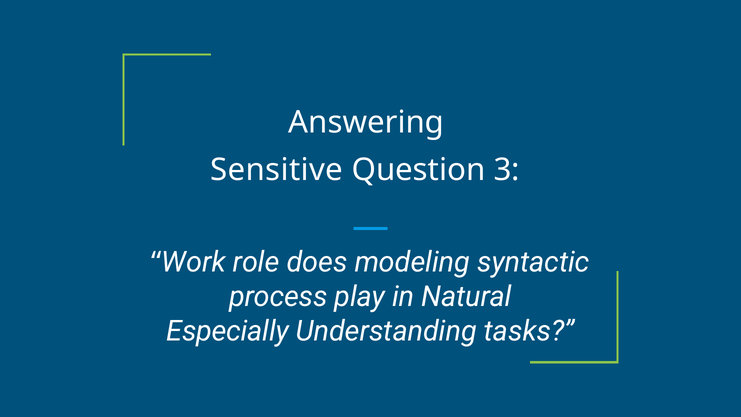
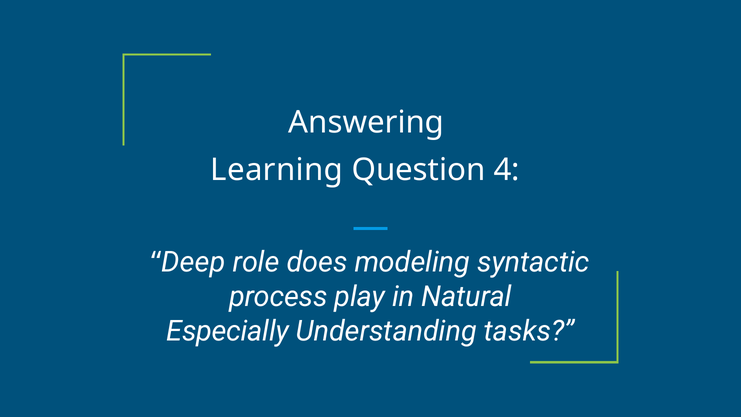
Sensitive: Sensitive -> Learning (277, 170)
3: 3 -> 4 (507, 170)
Work: Work -> Deep (194, 262)
